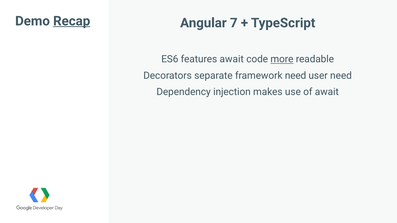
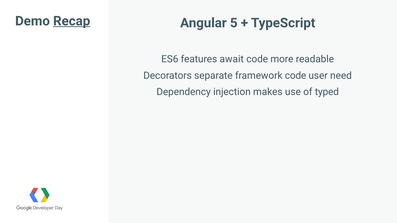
7: 7 -> 5 (234, 23)
more underline: present -> none (282, 59)
framework need: need -> code (296, 76)
of await: await -> typed (327, 92)
